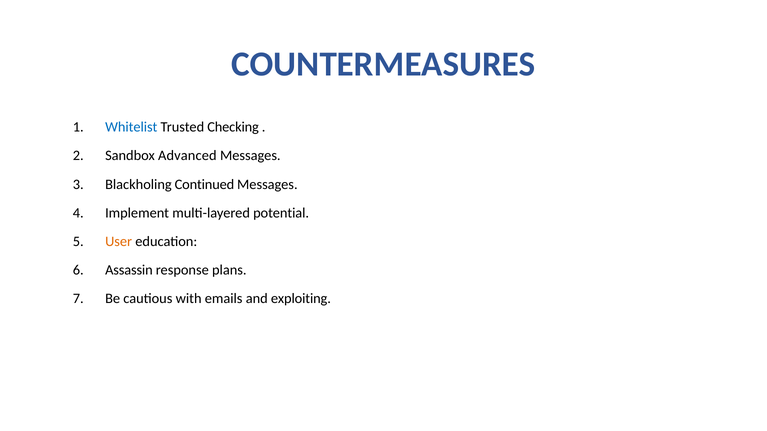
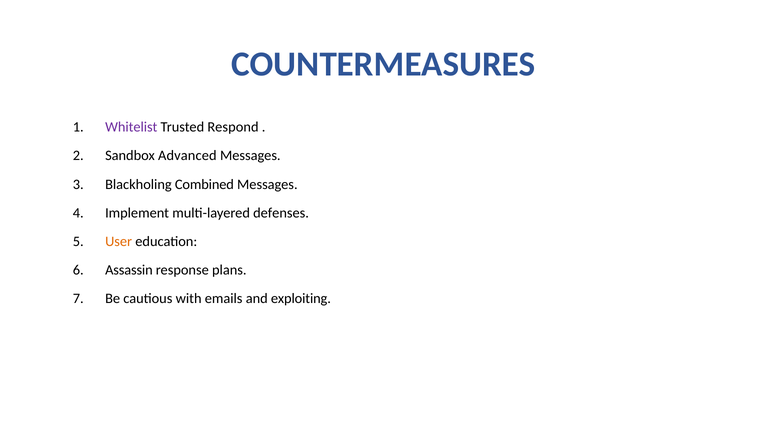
Whitelist colour: blue -> purple (131, 127)
Checking: Checking -> Respond (233, 127)
Continued: Continued -> Combined (204, 184)
potential: potential -> defenses (281, 213)
